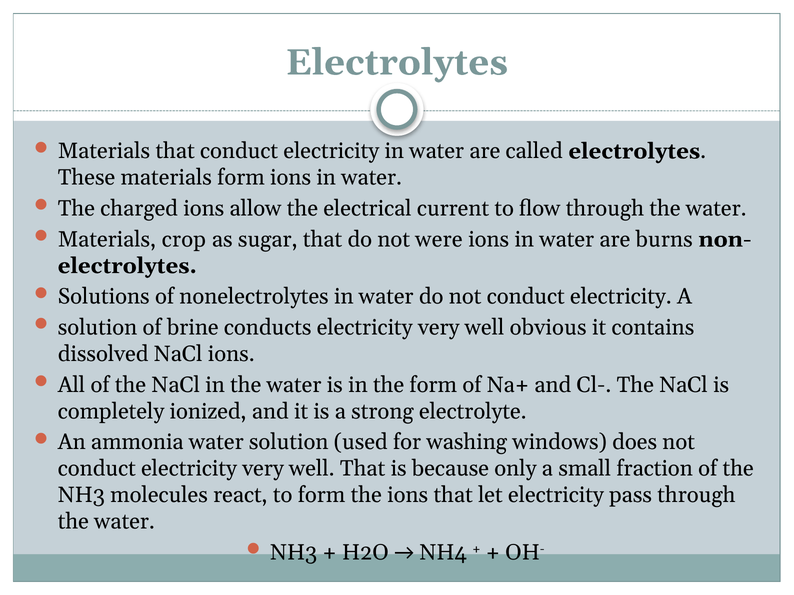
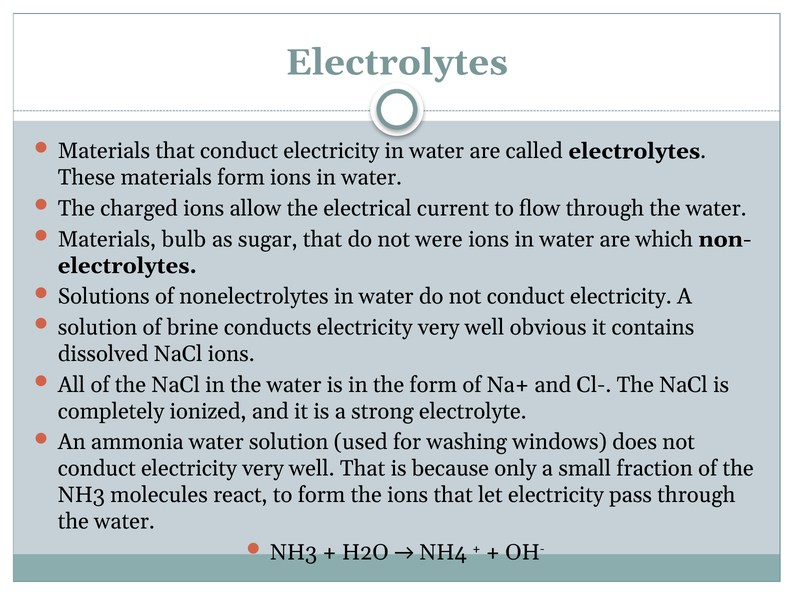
crop: crop -> bulb (184, 240)
burns: burns -> which (664, 240)
